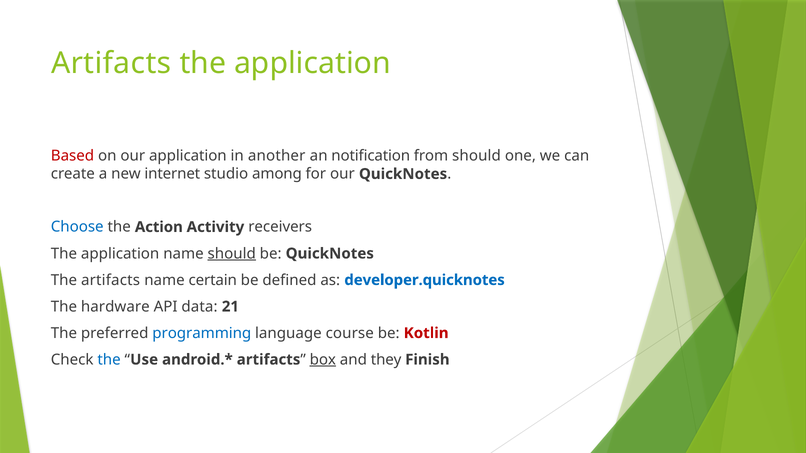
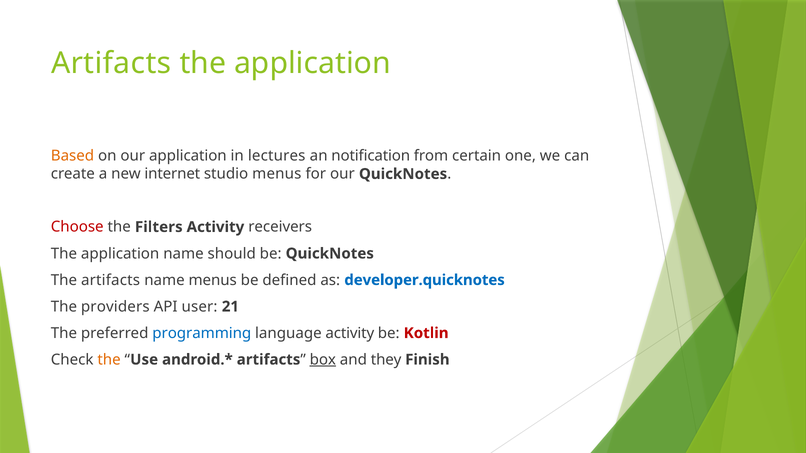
Based colour: red -> orange (72, 156)
another: another -> lectures (277, 156)
from should: should -> certain (477, 156)
studio among: among -> menus (277, 174)
Choose colour: blue -> red (77, 227)
Action: Action -> Filters (159, 227)
should underline: present -> none (232, 254)
name certain: certain -> menus (213, 280)
hardware: hardware -> providers (115, 307)
data: data -> user (200, 307)
language course: course -> activity (350, 333)
the colour: blue -> orange (109, 360)
